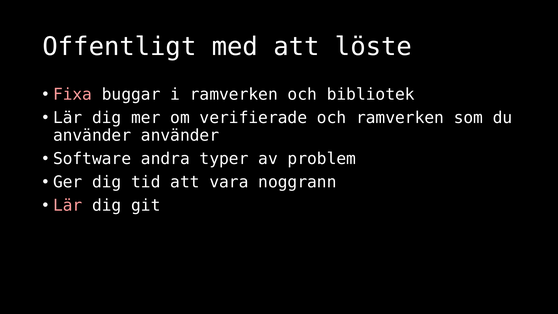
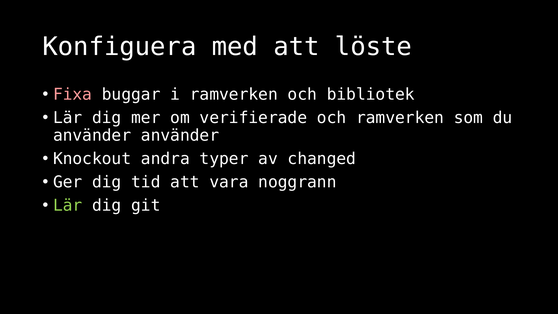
Offentligt: Offentligt -> Konfiguera (119, 47)
Software: Software -> Knockout (92, 159)
problem: problem -> changed (322, 159)
Lär colour: pink -> light green (68, 206)
